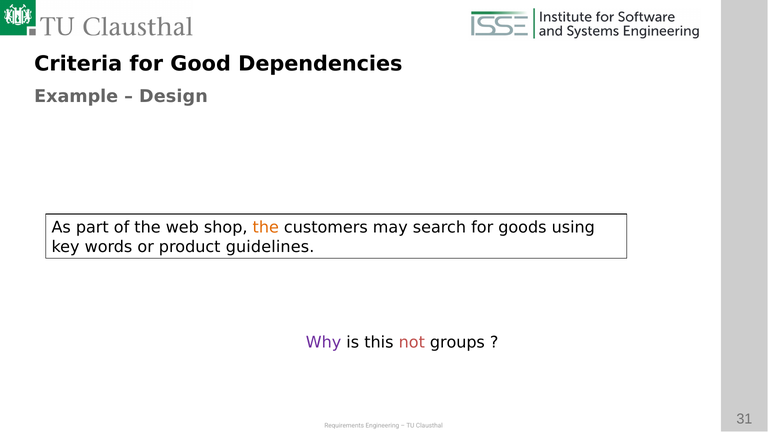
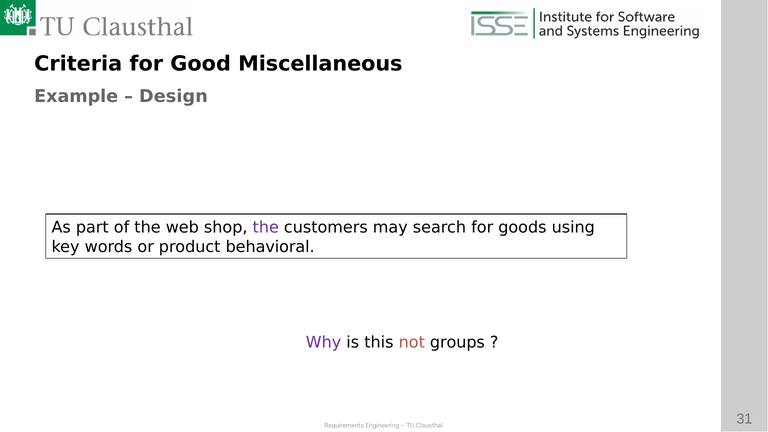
Dependencies: Dependencies -> Miscellaneous (320, 64)
the colour: orange -> purple (266, 228)
guidelines: guidelines -> behavioral (270, 247)
